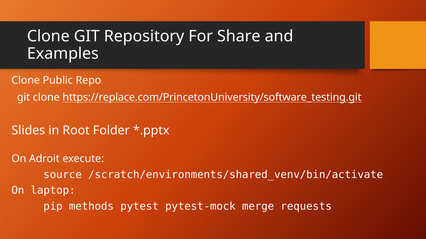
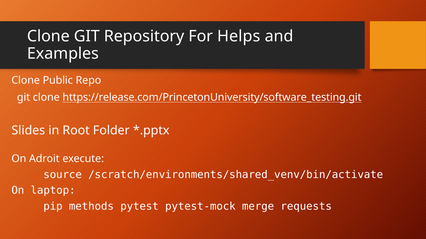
Share: Share -> Helps (239, 36)
https://replace.com/PrincetonUniversity/software_testing.git: https://replace.com/PrincetonUniversity/software_testing.git -> https://release.com/PrincetonUniversity/software_testing.git (212, 98)
